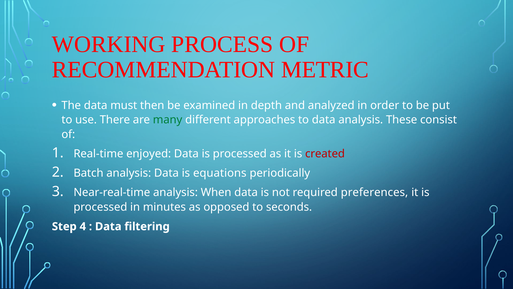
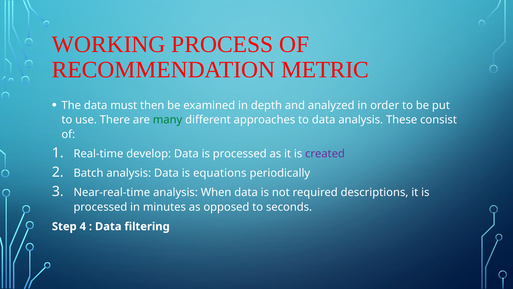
enjoyed: enjoyed -> develop (149, 154)
created colour: red -> purple (325, 154)
preferences: preferences -> descriptions (375, 192)
